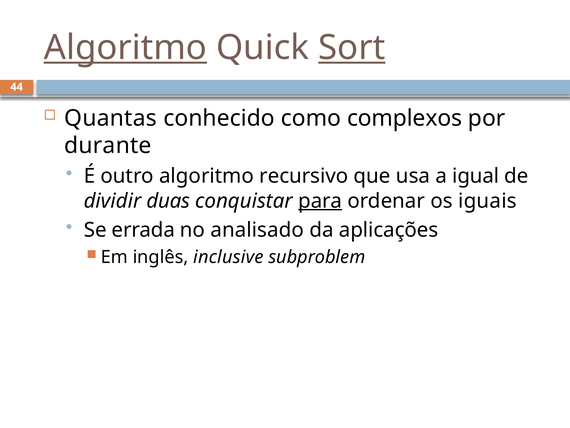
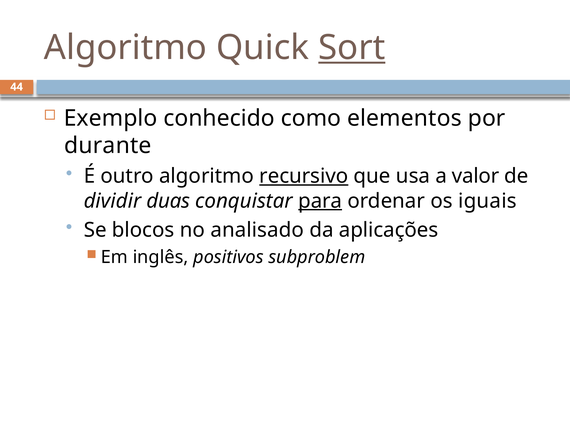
Algoritmo underline: present -> none (125, 48)
Quantas: Quantas -> Exemplo (111, 118)
complexos: complexos -> elementos (404, 118)
recursivo underline: none -> present (304, 176)
igual: igual -> valor (476, 176)
errada: errada -> blocos (143, 230)
inclusive: inclusive -> positivos (228, 257)
